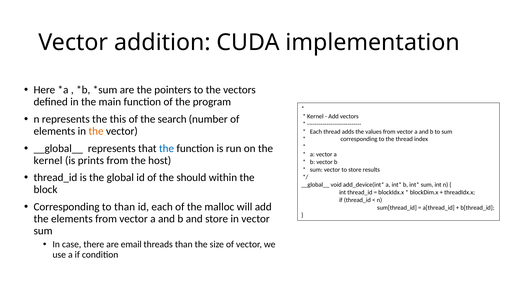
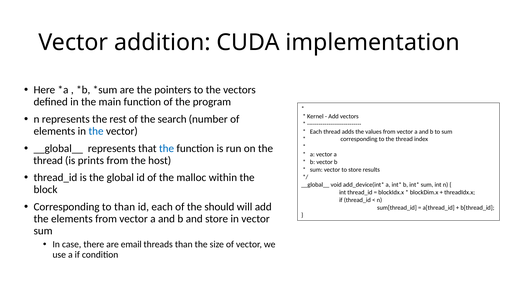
this: this -> rest (118, 119)
the colour: orange -> blue (96, 131)
kernel: kernel -> thread (48, 160)
should: should -> malloc (191, 177)
malloc: malloc -> should (219, 207)
